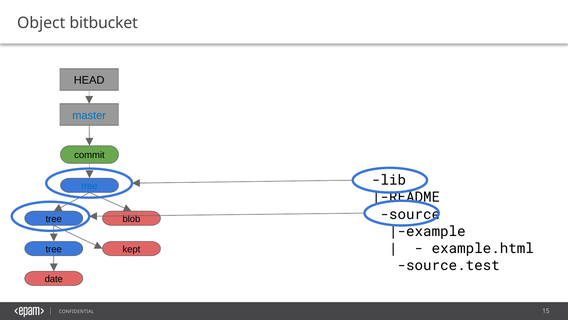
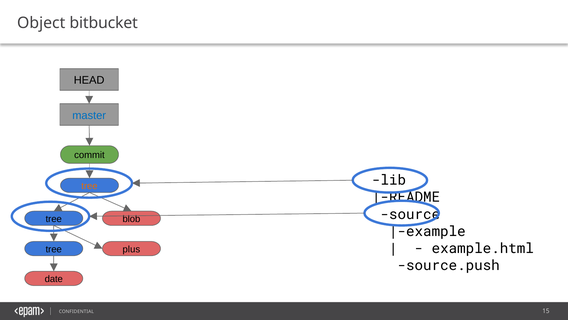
tree colour: blue -> orange (89, 186)
kept: kept -> plus (131, 249)
source.test: source.test -> source.push (449, 265)
